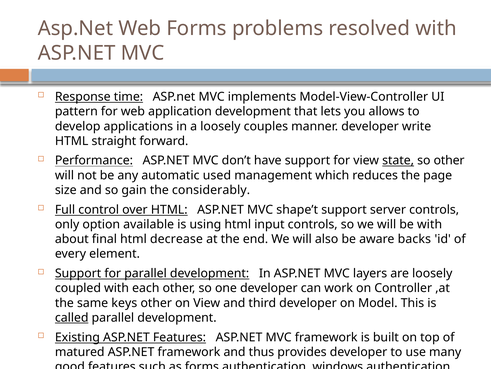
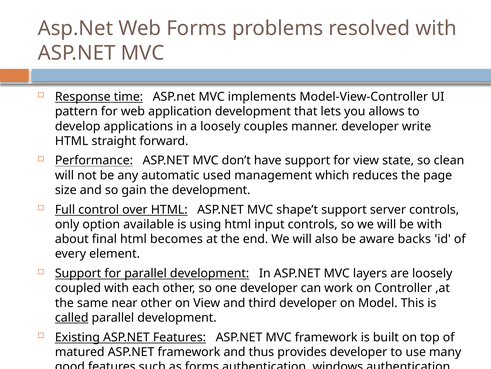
state underline: present -> none (398, 160)
so other: other -> clean (449, 160)
the considerably: considerably -> development (211, 190)
decrease: decrease -> becomes (176, 239)
keys: keys -> near (124, 302)
